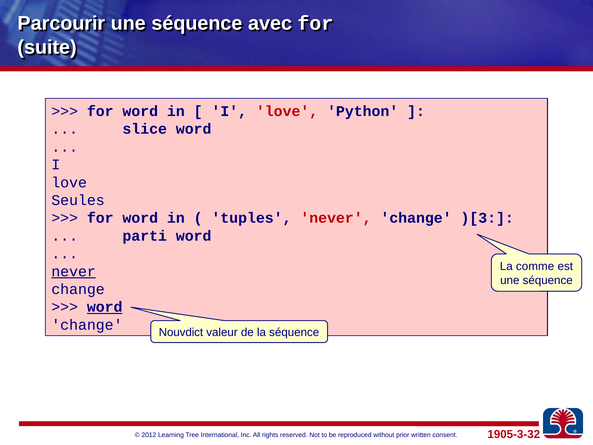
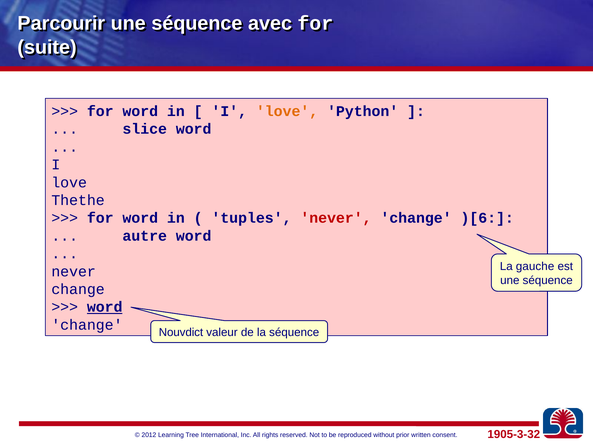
love colour: red -> orange (287, 111)
Seules: Seules -> Thethe (78, 200)
)[3: )[3 -> )[6 (487, 218)
parti: parti -> autre (145, 236)
comme: comme -> gauche (535, 266)
never underline: present -> none (74, 271)
